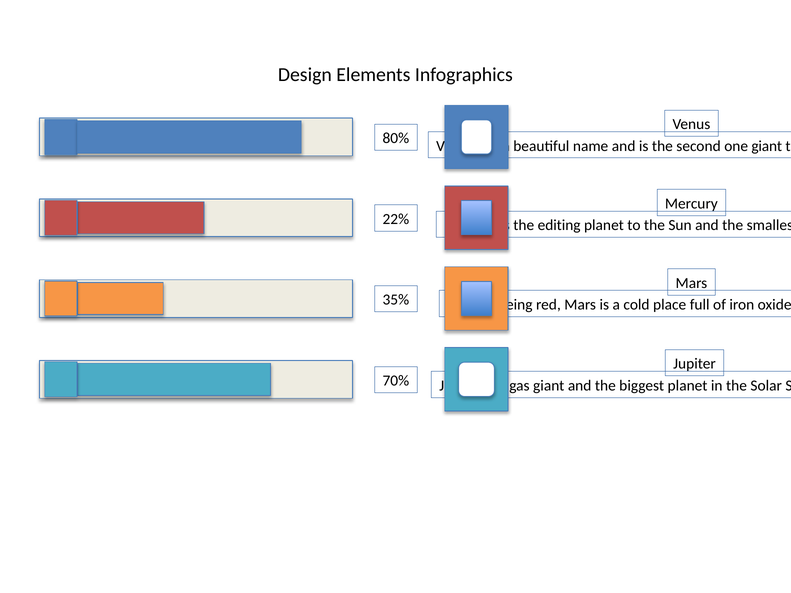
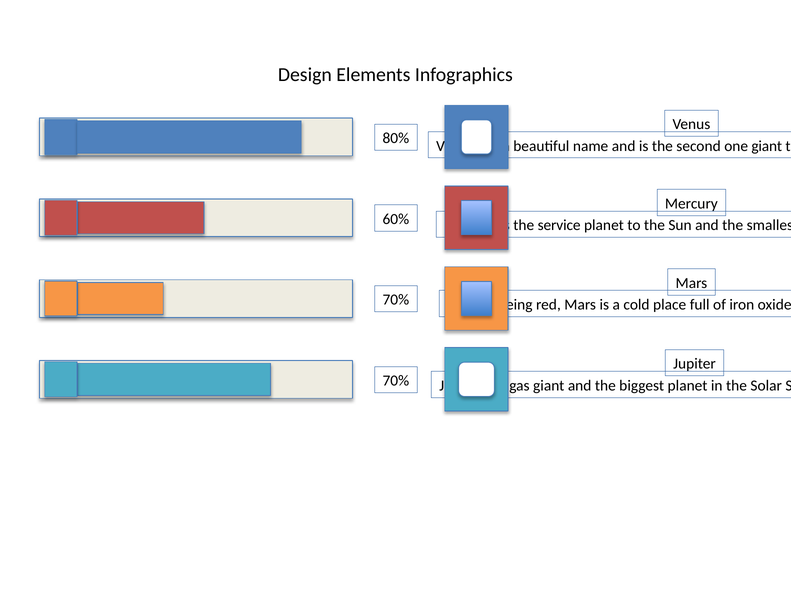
22%: 22% -> 60% (396, 219)
editing: editing -> service (559, 225)
35%: 35% -> 70% (396, 300)
